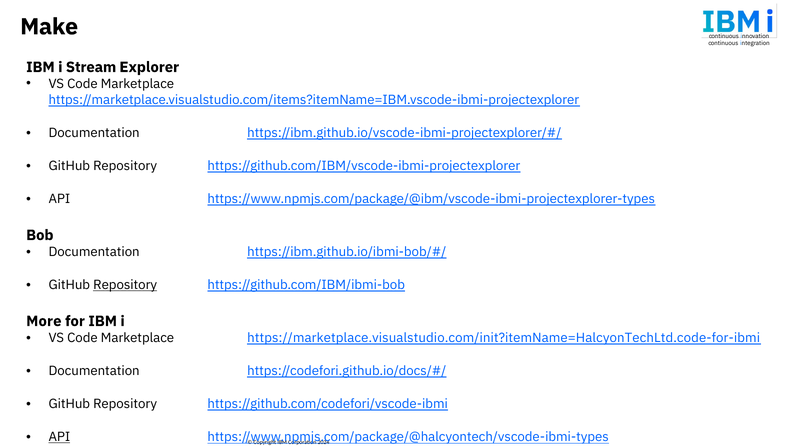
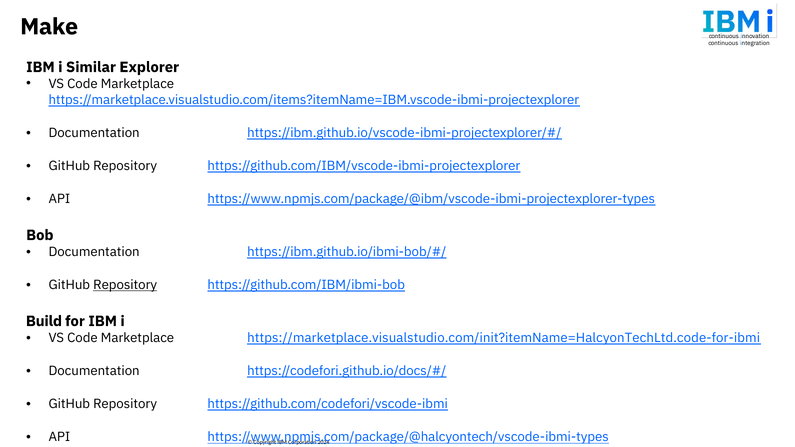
Stream: Stream -> Similar (91, 67)
More: More -> Build (44, 321)
API underline: present -> none (59, 437)
